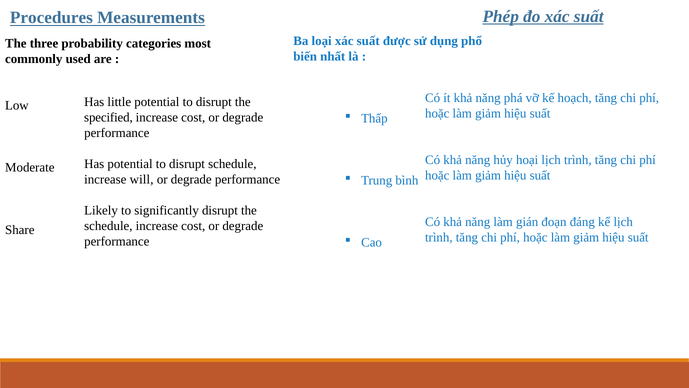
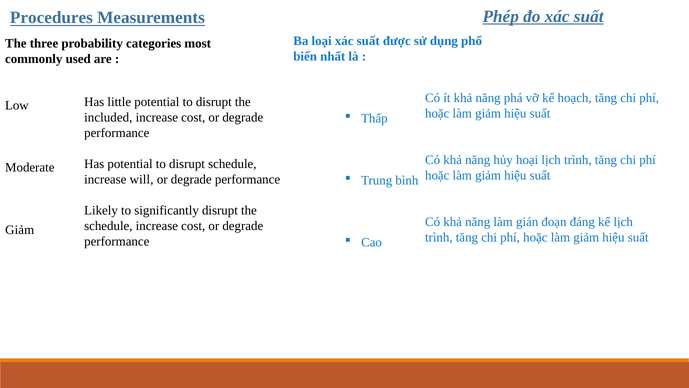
specified: specified -> included (108, 117)
Share: Share -> Giảm (20, 230)
